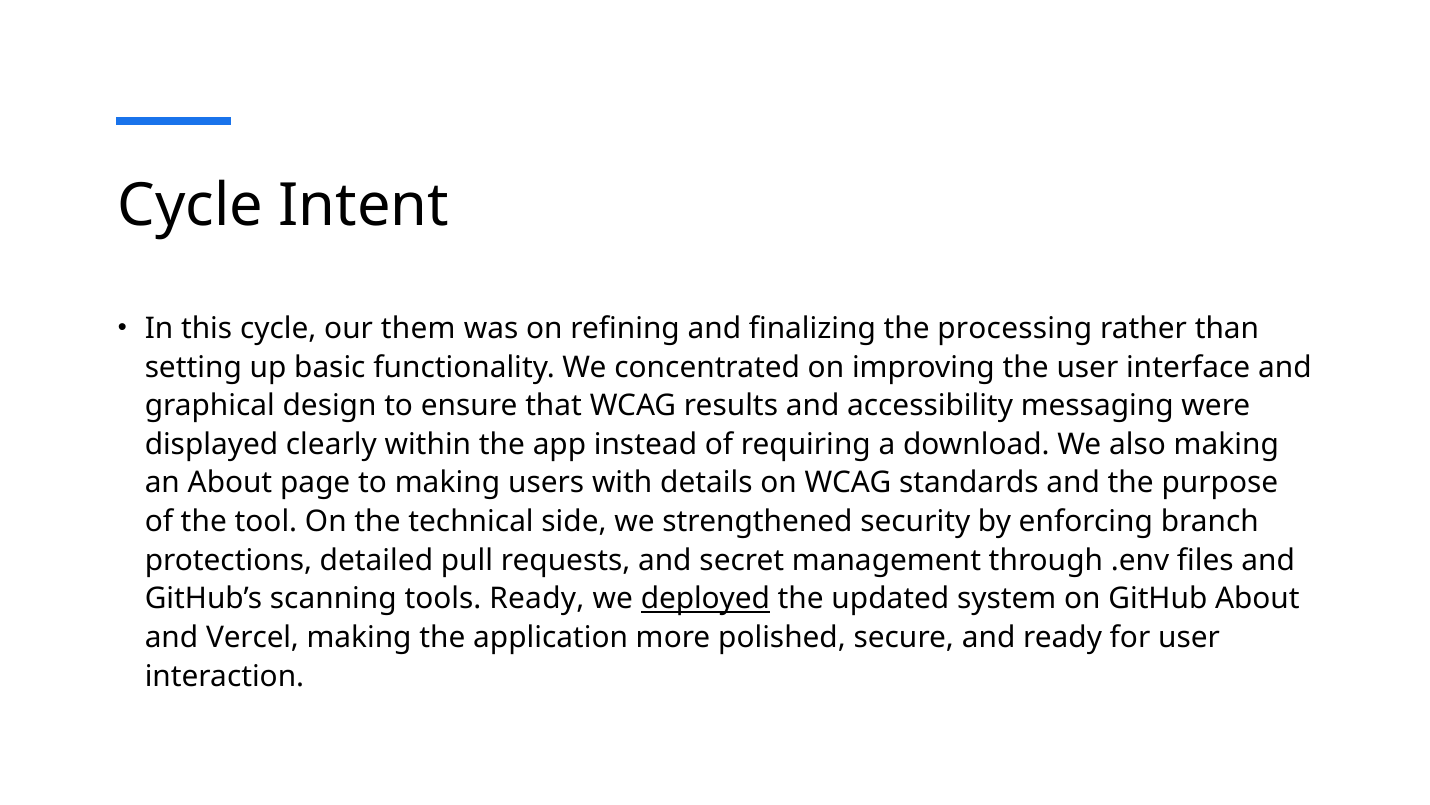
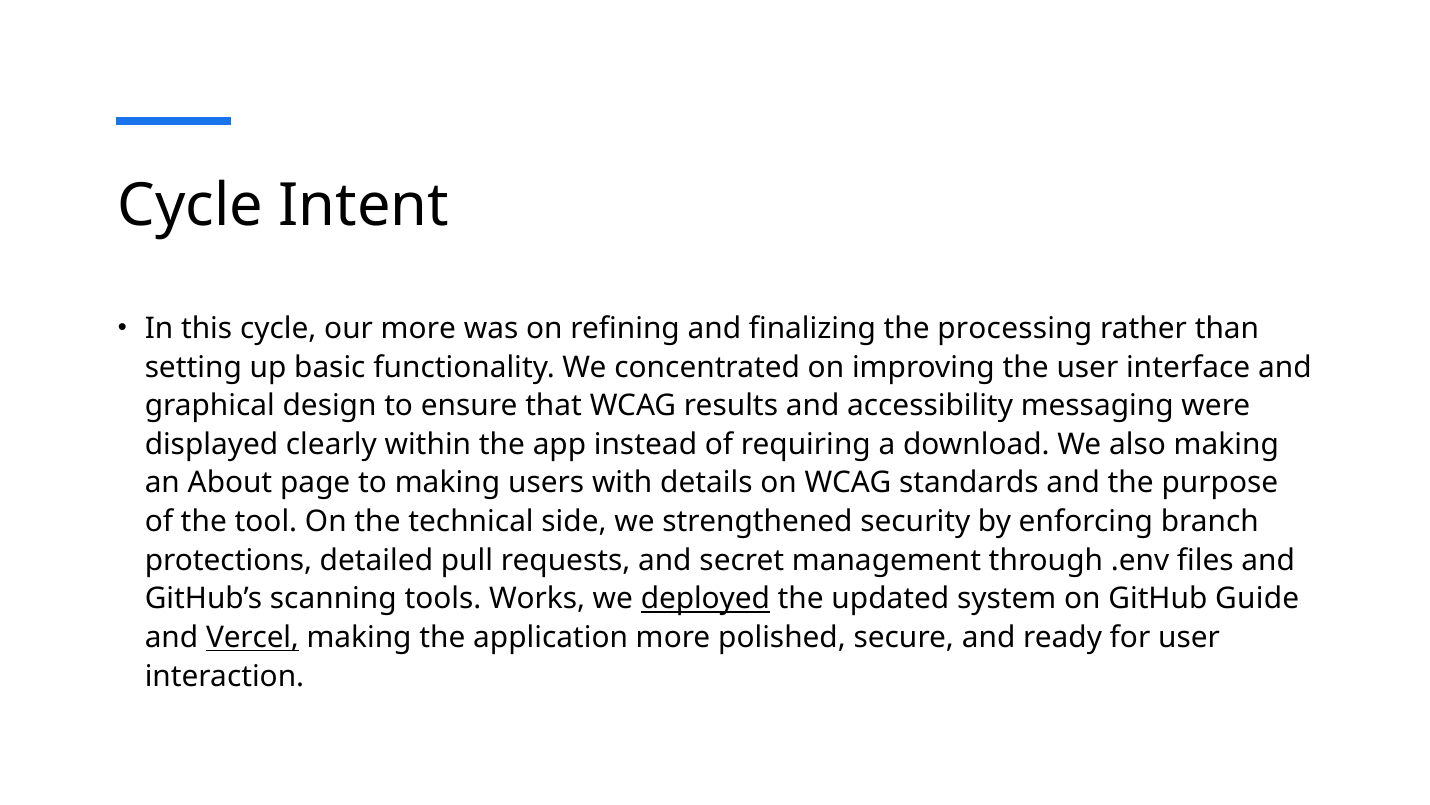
our them: them -> more (418, 328)
tools Ready: Ready -> Works (537, 598)
GitHub About: About -> Guide (1257, 598)
Vercel underline: none -> present (253, 637)
